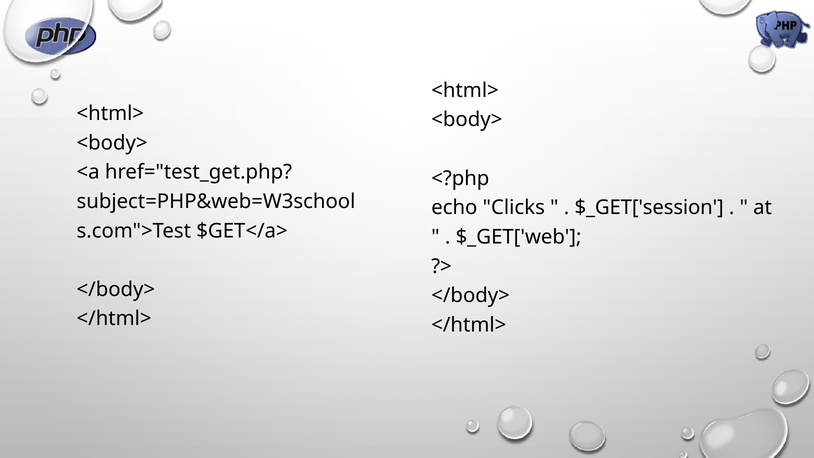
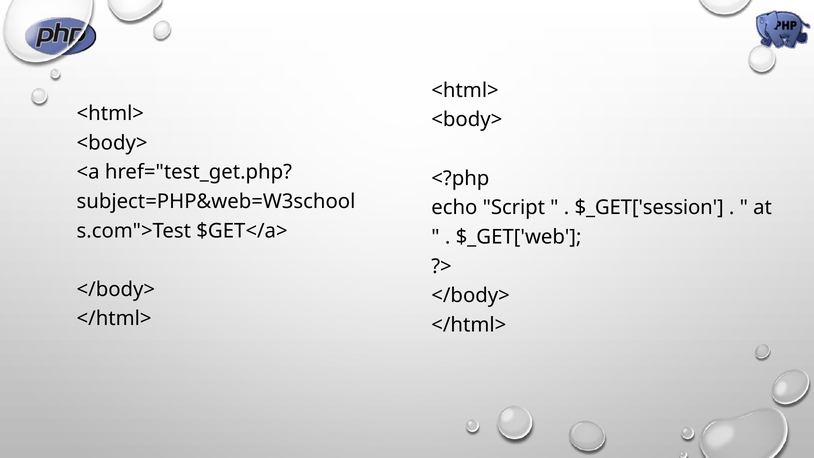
Clicks: Clicks -> Script (514, 208)
